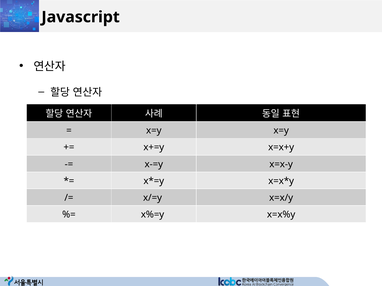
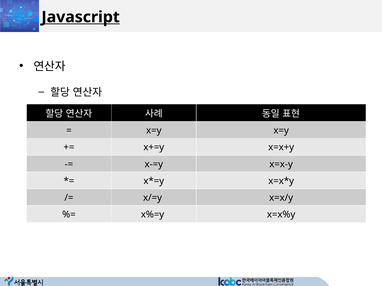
Javascript underline: none -> present (81, 17)
